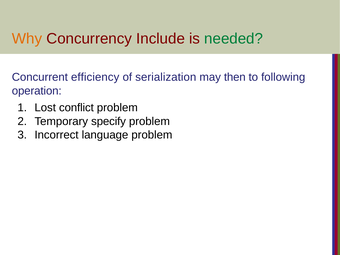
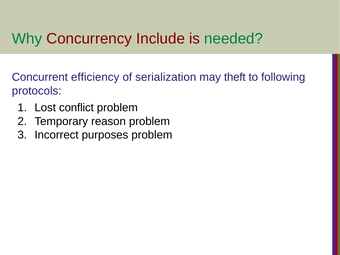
Why colour: orange -> green (27, 39)
then: then -> theft (235, 77)
operation: operation -> protocols (37, 91)
specify: specify -> reason (108, 121)
language: language -> purposes (105, 135)
